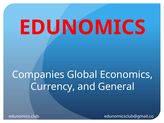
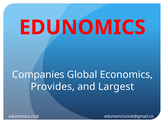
Currency: Currency -> Provides (53, 87)
General: General -> Largest (116, 87)
